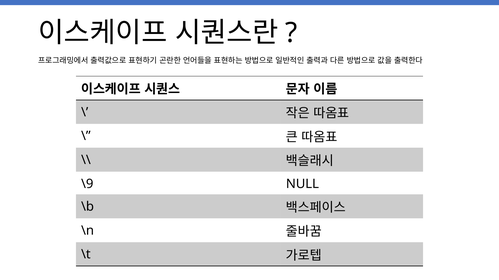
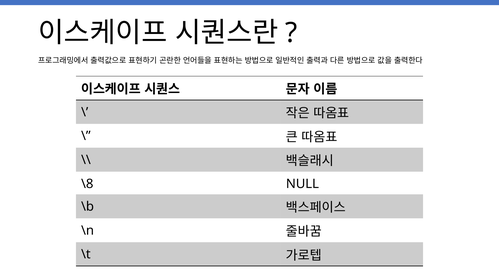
\9: \9 -> \8 (87, 184)
